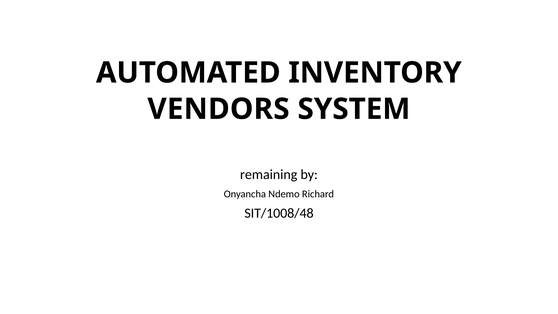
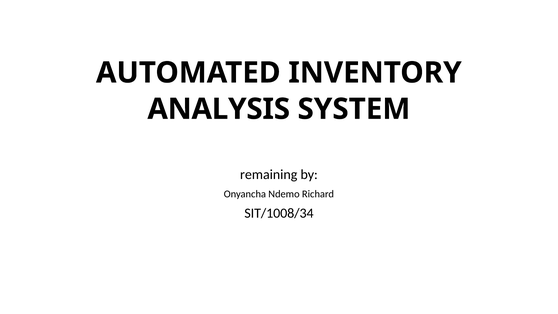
VENDORS: VENDORS -> ANALYSIS (219, 109)
SIT/1008/48: SIT/1008/48 -> SIT/1008/34 (279, 213)
